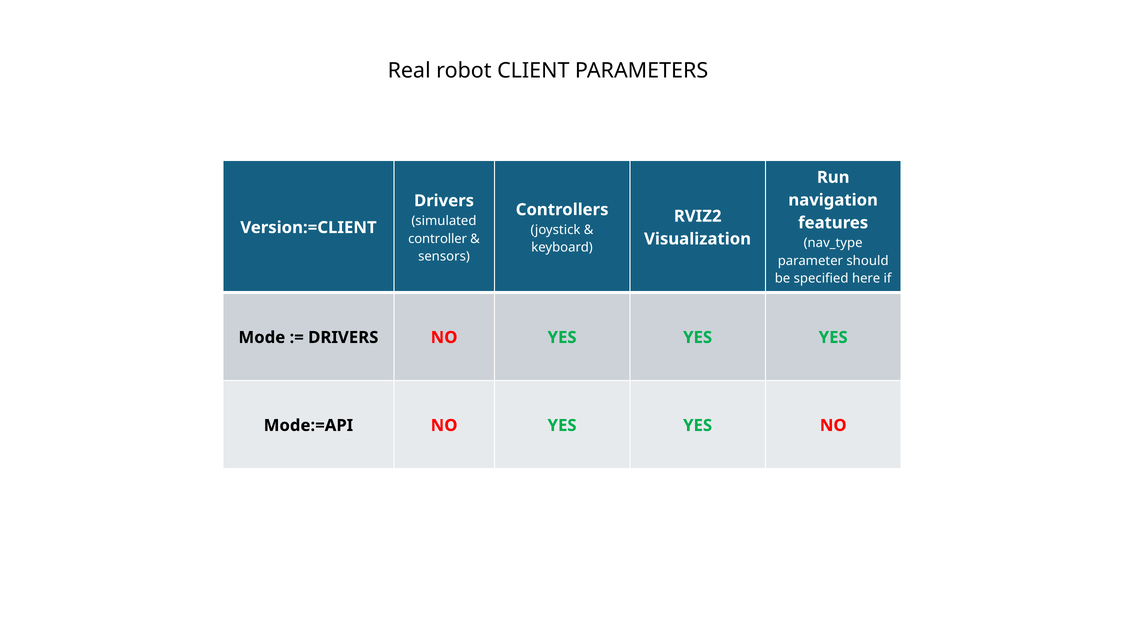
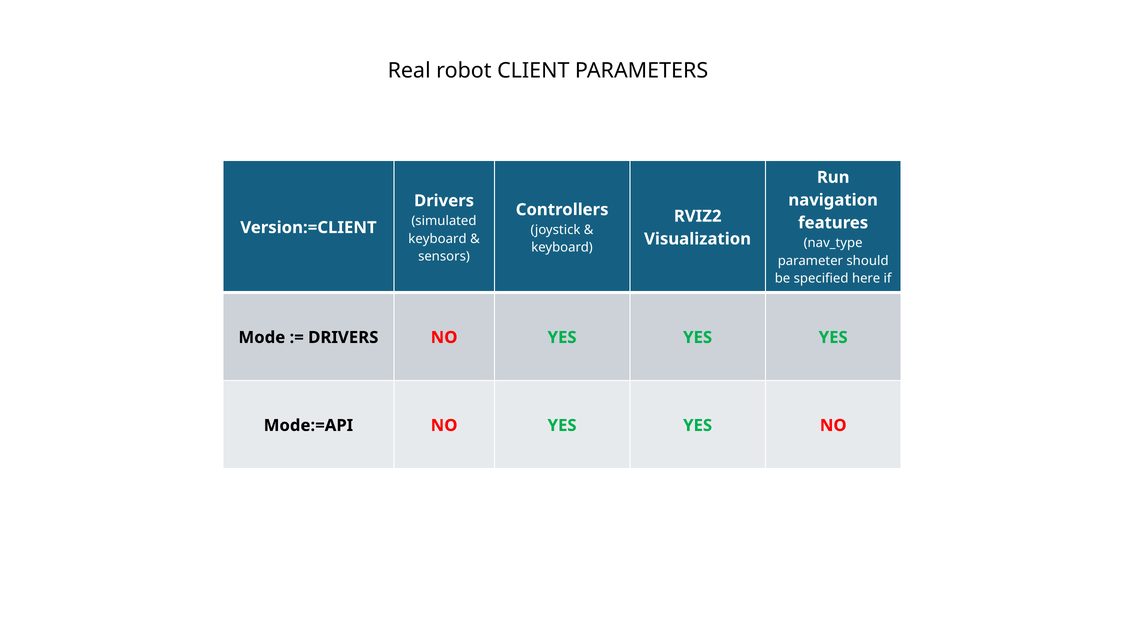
controller: controller -> keyboard (437, 239)
